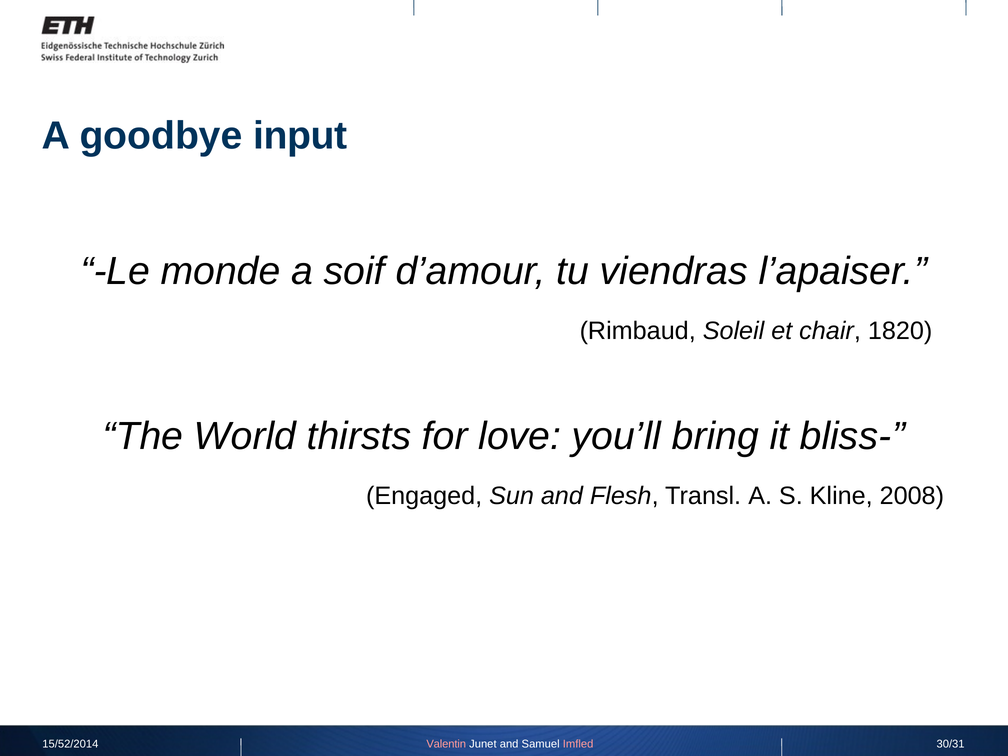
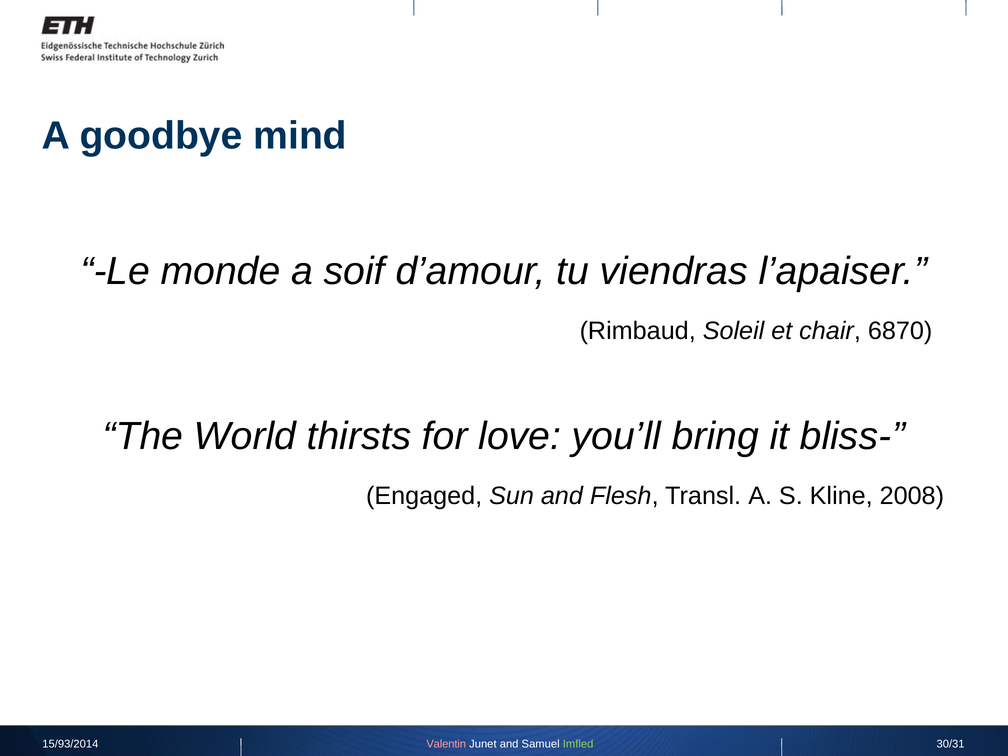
input: input -> mind (300, 136)
1820: 1820 -> 6870 (900, 331)
15/52/2014: 15/52/2014 -> 15/93/2014 (70, 744)
Imfled colour: pink -> light green (578, 744)
